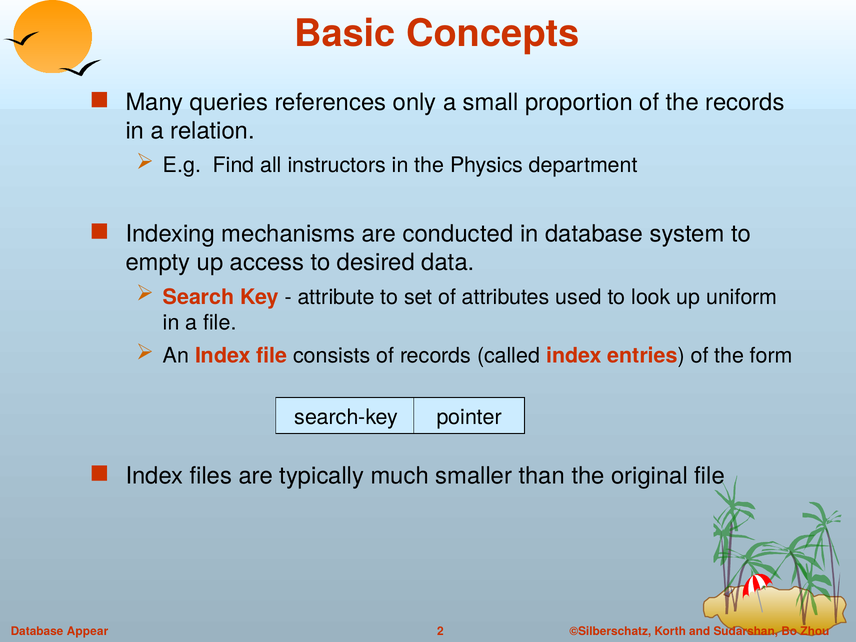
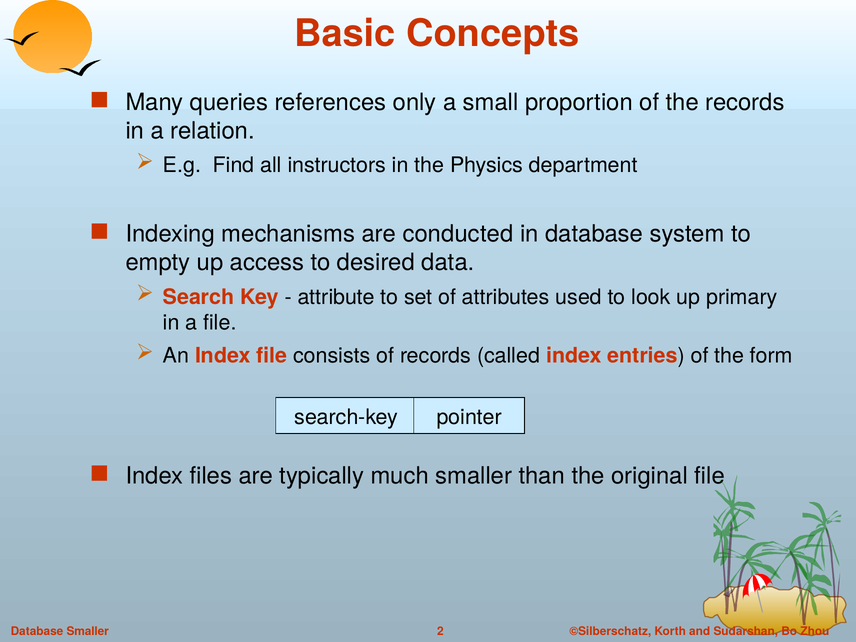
uniform: uniform -> primary (742, 297)
Database Appear: Appear -> Smaller (88, 631)
